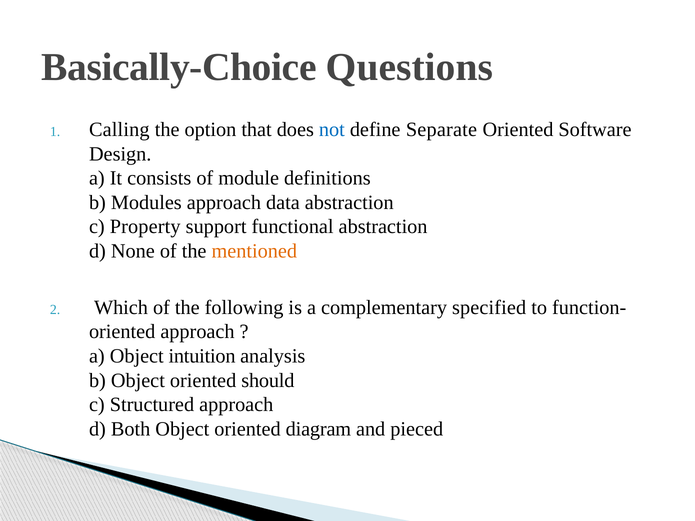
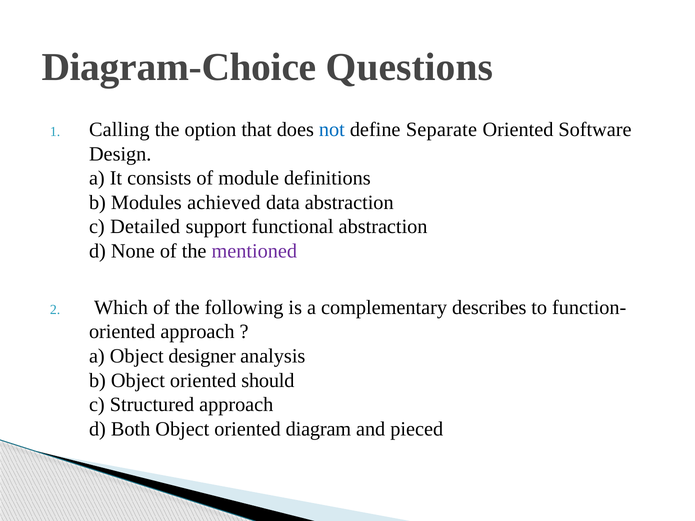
Basically-Choice: Basically-Choice -> Diagram-Choice (179, 67)
Modules approach: approach -> achieved (224, 203)
Property: Property -> Detailed (145, 227)
mentioned colour: orange -> purple (254, 251)
specified: specified -> describes (489, 308)
intuition: intuition -> designer (202, 356)
